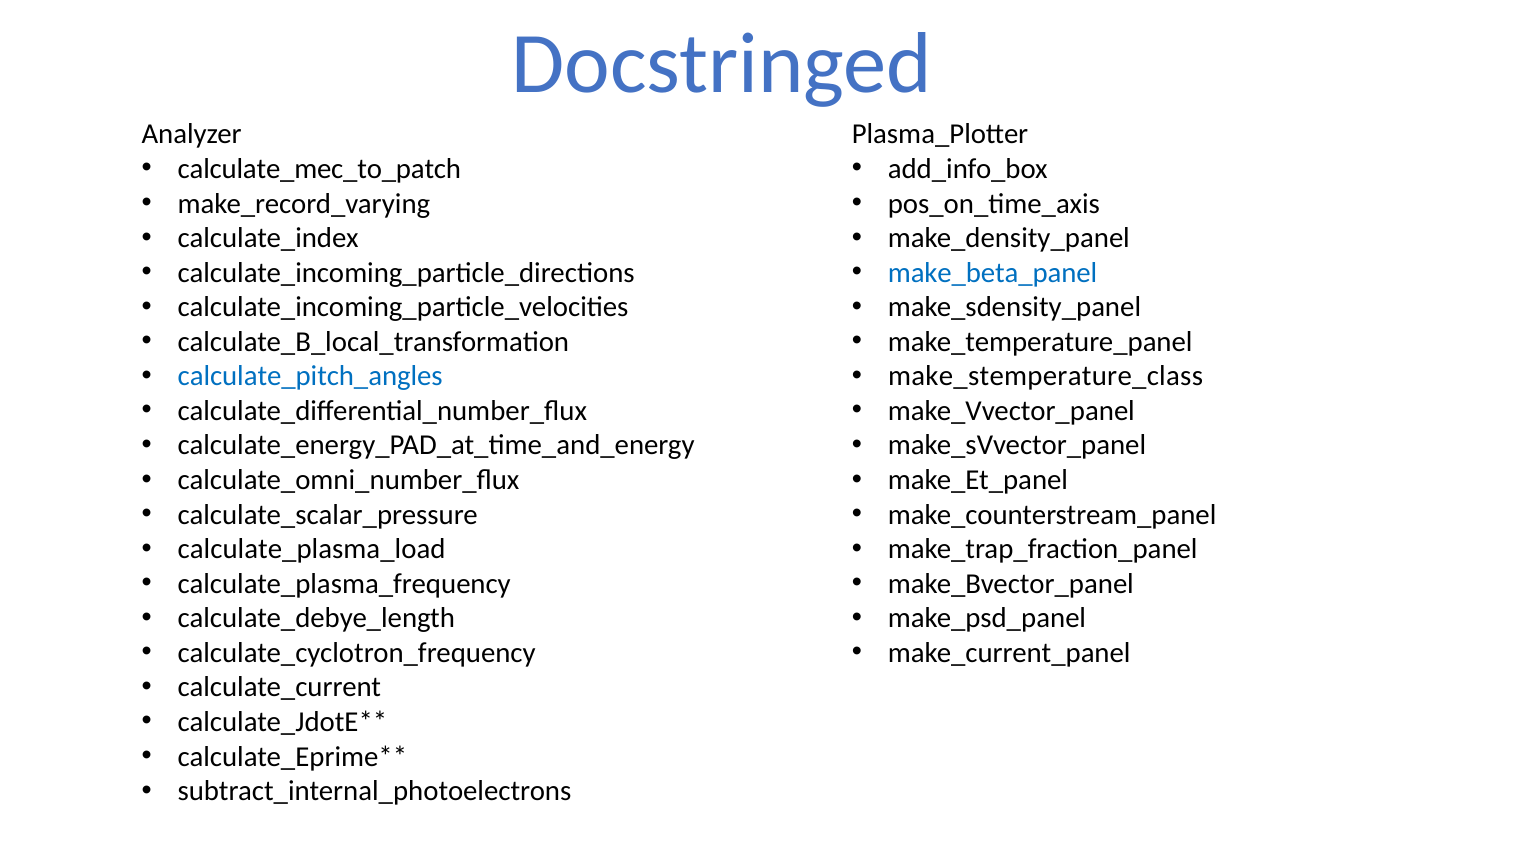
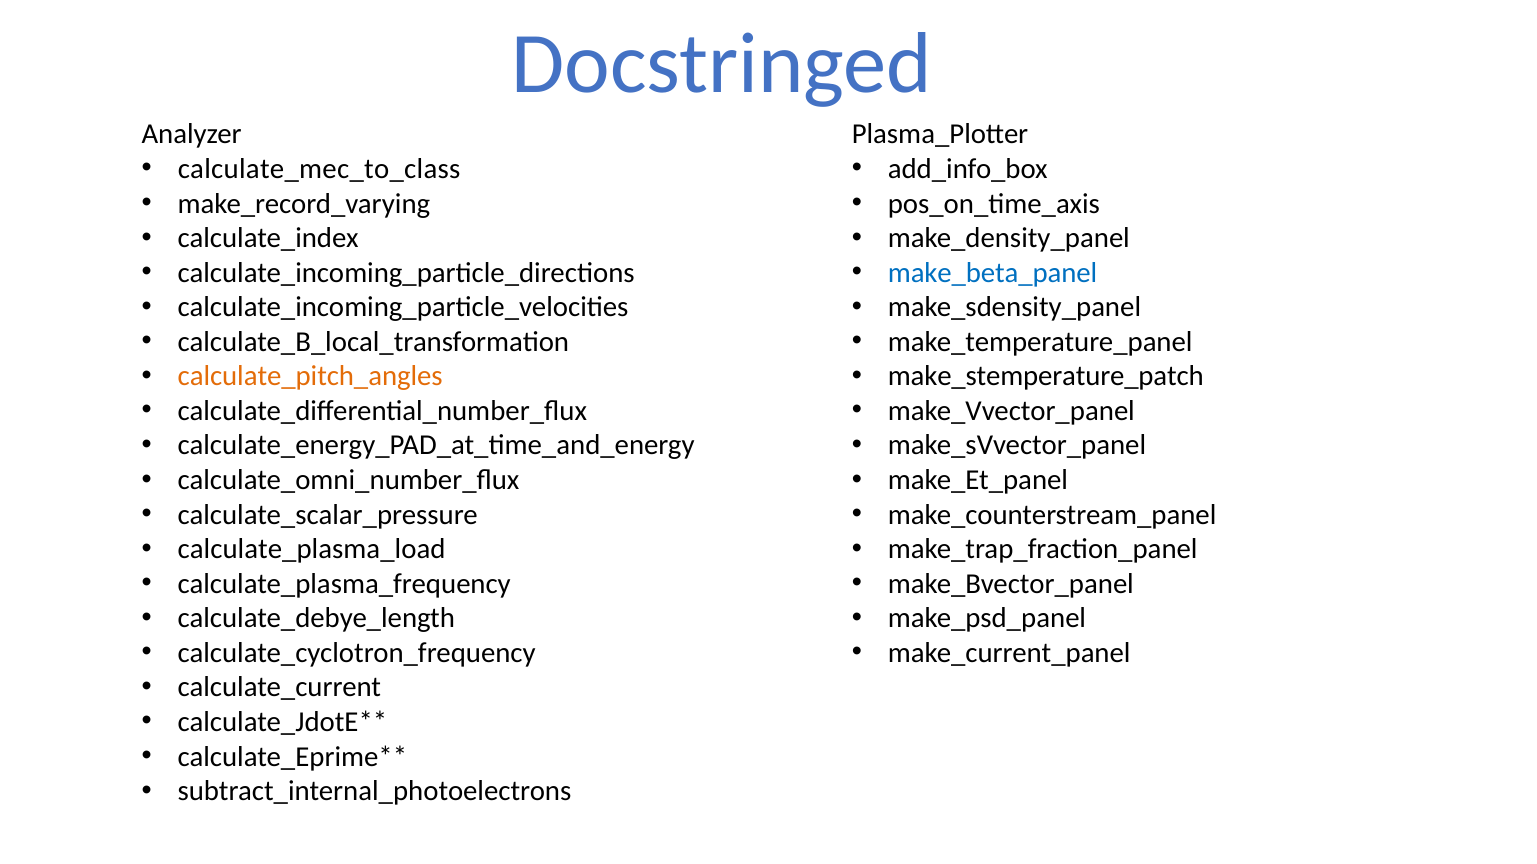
calculate_mec_to_patch: calculate_mec_to_patch -> calculate_mec_to_class (319, 169)
calculate_pitch_angles colour: blue -> orange (310, 377)
make_stemperature_class: make_stemperature_class -> make_stemperature_patch (1046, 377)
